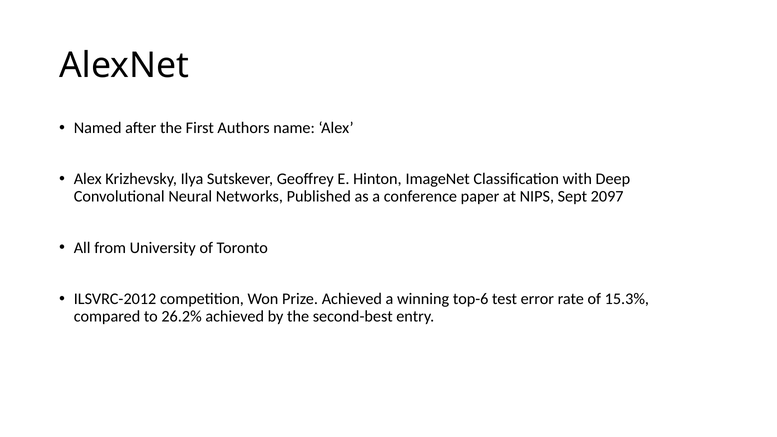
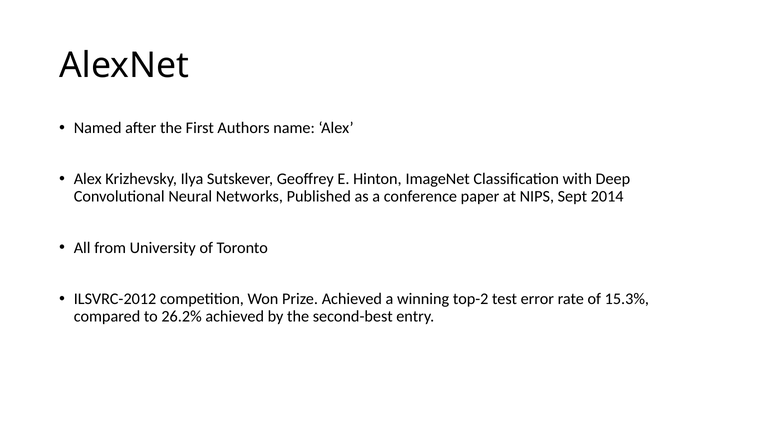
2097: 2097 -> 2014 (607, 197)
top-6: top-6 -> top-2 (471, 299)
